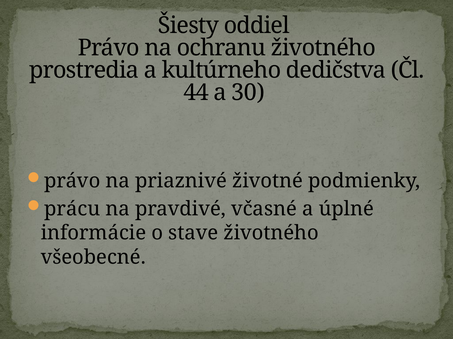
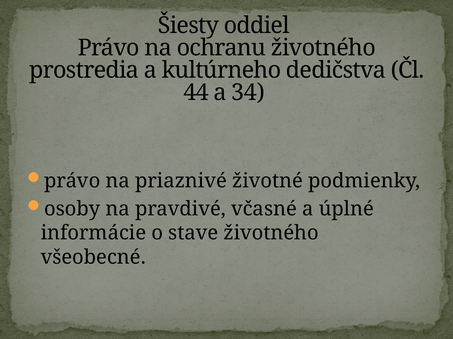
30: 30 -> 34 (248, 93)
prácu: prácu -> osoby (72, 209)
